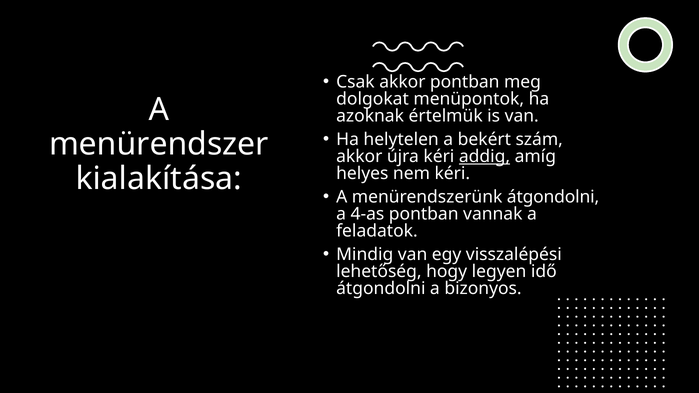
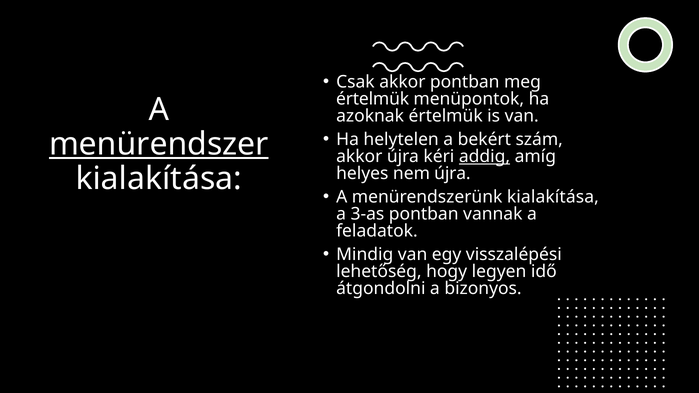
dolgokat: dolgokat -> értelmük (373, 99)
menürendszer underline: none -> present (159, 144)
nem kéri: kéri -> újra (452, 173)
menürendszerünk átgondolni: átgondolni -> kialakítása (553, 197)
4-as: 4-as -> 3-as (367, 214)
